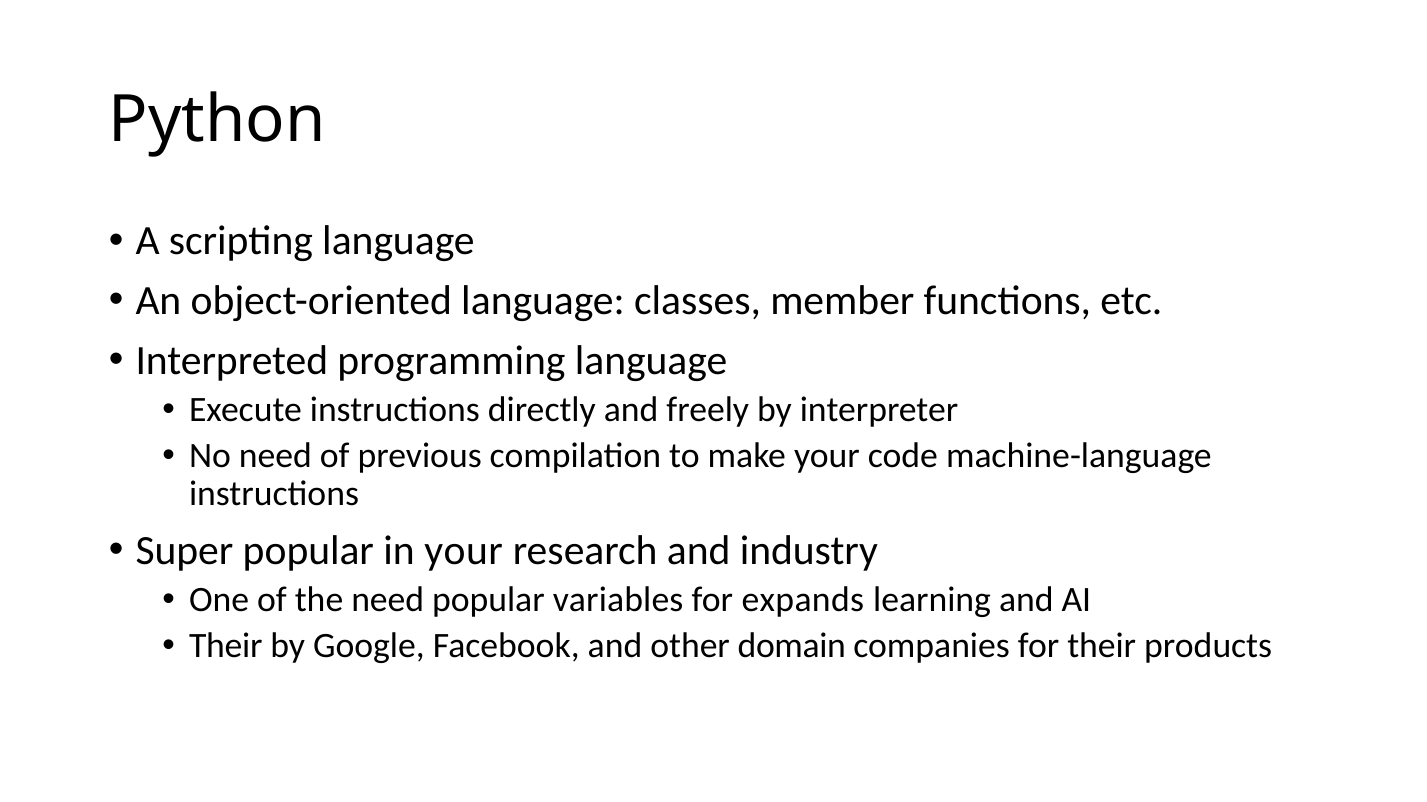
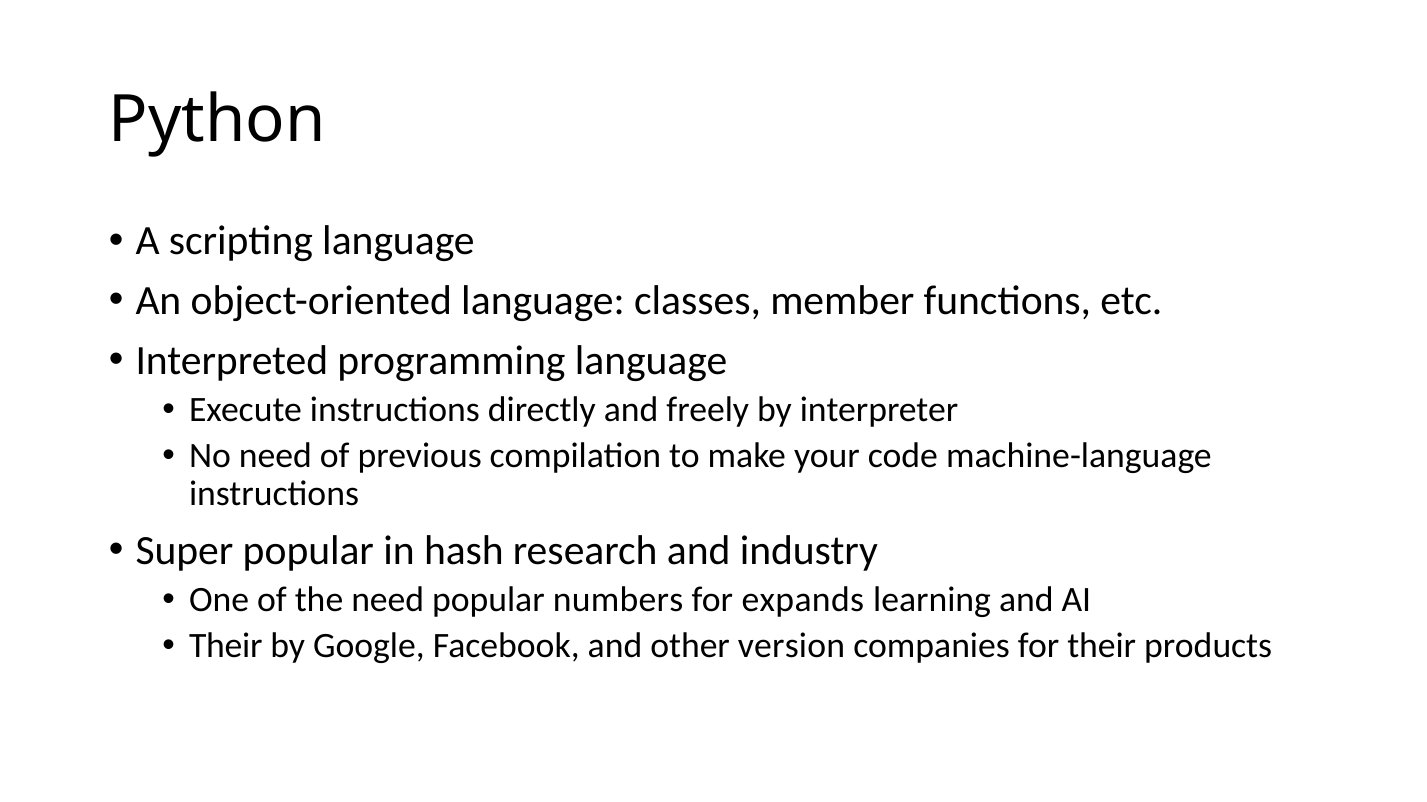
in your: your -> hash (464, 551)
variables: variables -> numbers (618, 600)
domain: domain -> version (791, 646)
